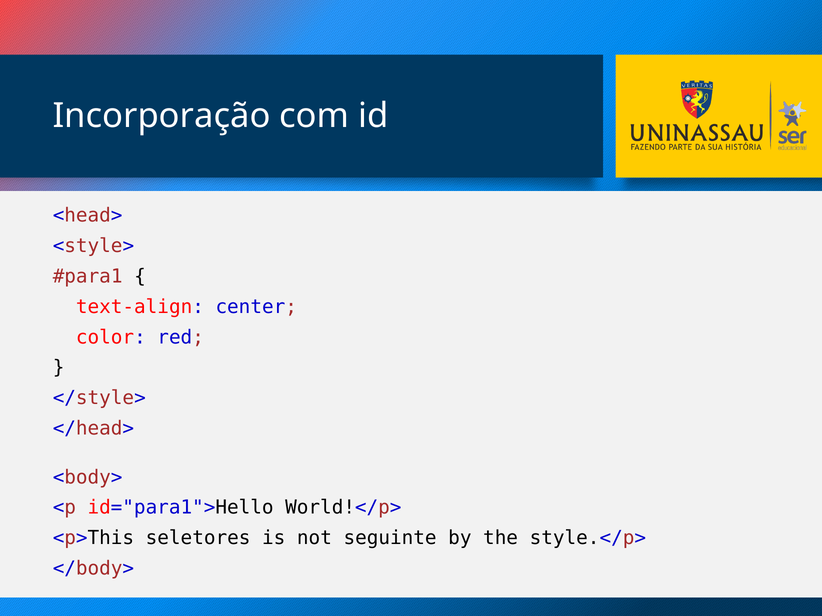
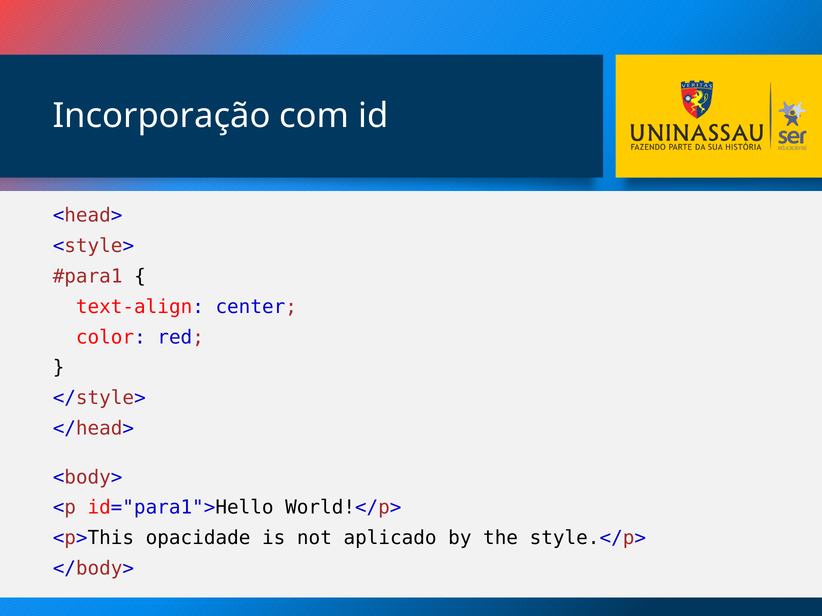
seletores: seletores -> opacidade (198, 538)
seguinte: seguinte -> aplicado (390, 538)
